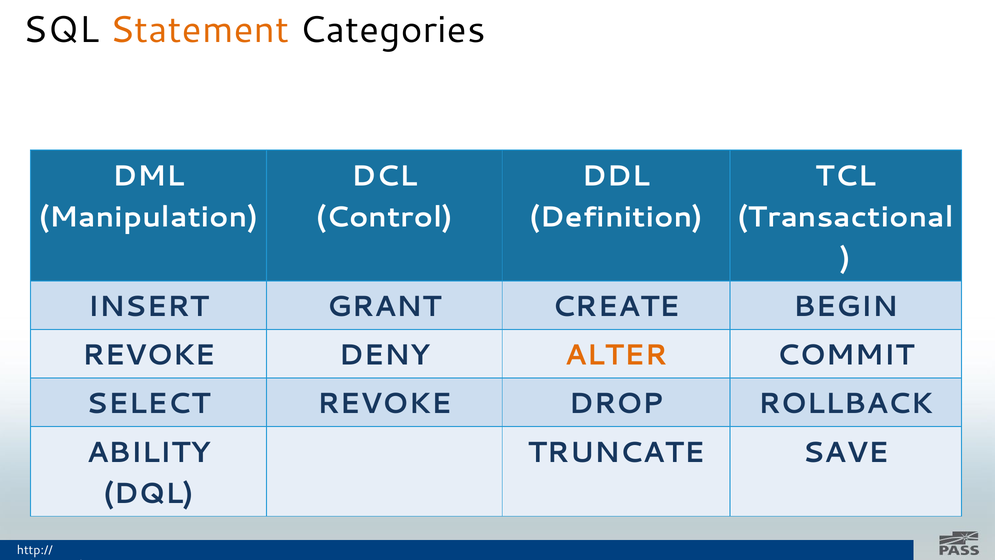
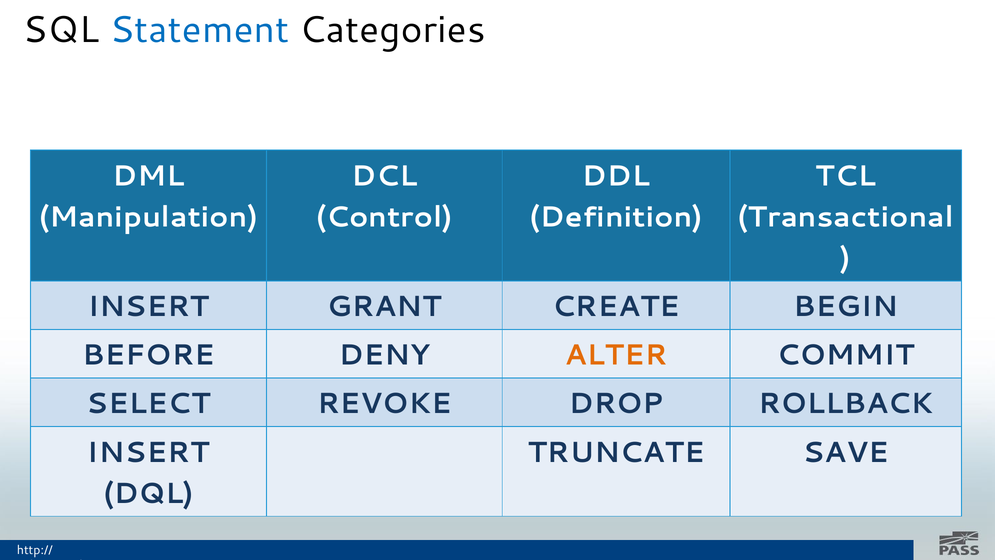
Statement colour: orange -> blue (199, 30)
REVOKE: REVOKE -> BEFORE (149, 355)
ABILITY: ABILITY -> INSERT (148, 452)
